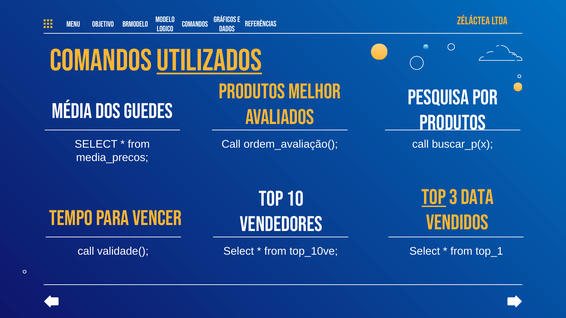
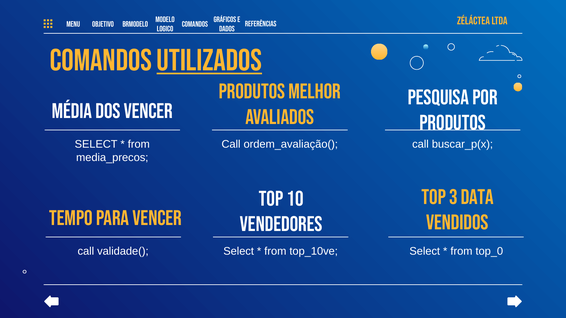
dos Guedes: Guedes -> Vencer (148, 111)
Top underline: present -> none (434, 197)
top_1: top_1 -> top_0 (489, 252)
